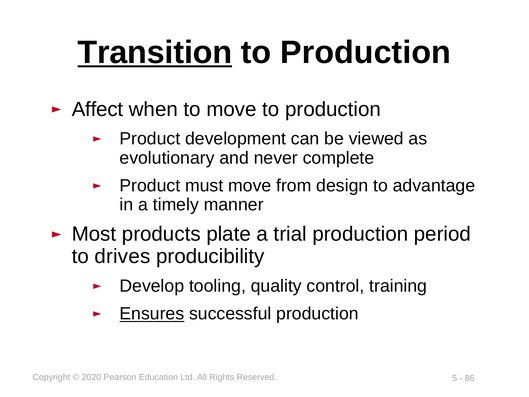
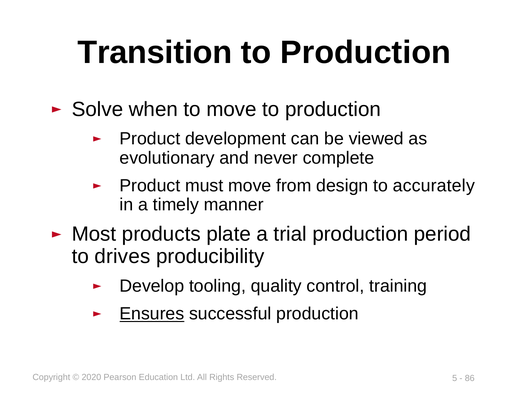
Transition underline: present -> none (155, 52)
Affect: Affect -> Solve (97, 109)
advantage: advantage -> accurately (434, 186)
